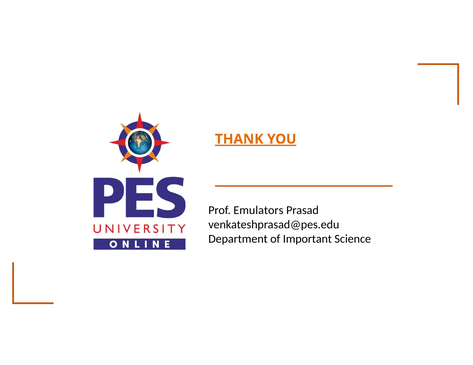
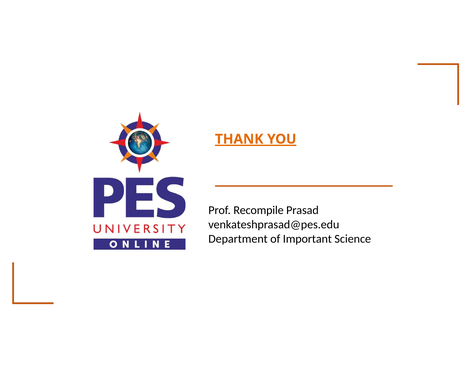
Emulators: Emulators -> Recompile (259, 211)
